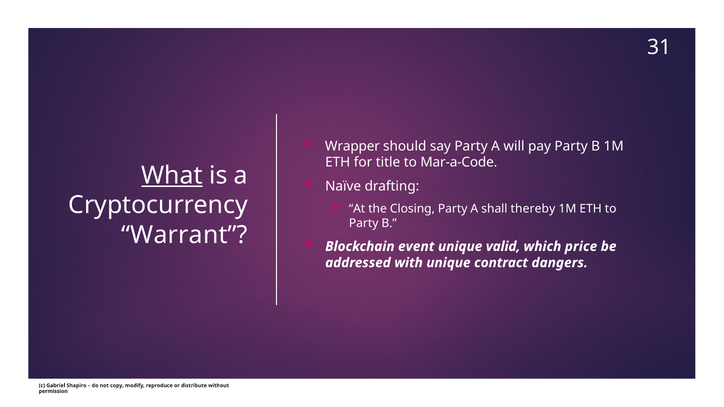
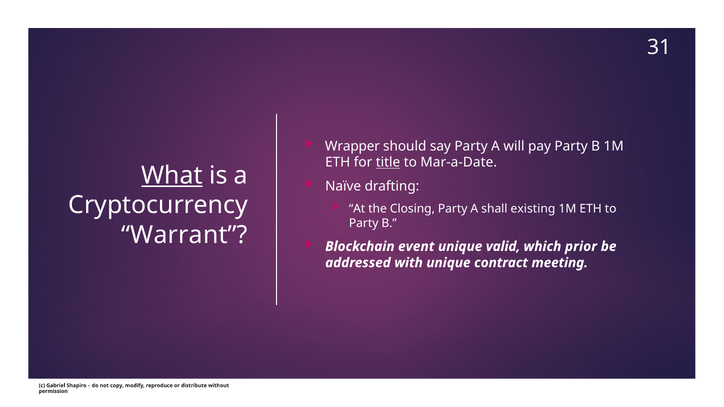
title underline: none -> present (388, 162)
Mar-a-Code: Mar-a-Code -> Mar-a-Date (459, 162)
thereby: thereby -> existing (533, 209)
price: price -> prior (581, 247)
dangers: dangers -> meeting (560, 263)
